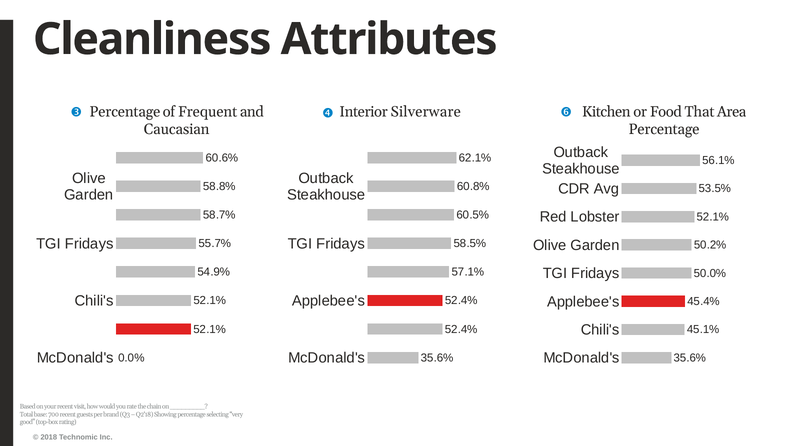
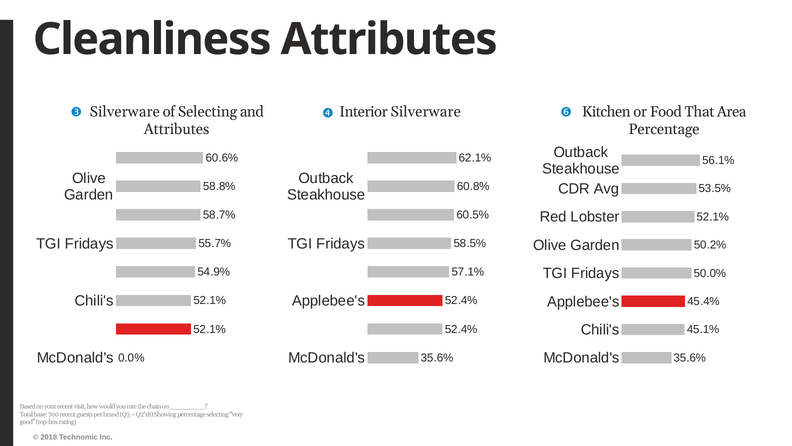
Percentage: Percentage -> Silverware (125, 112)
of Frequent: Frequent -> Selecting (208, 112)
Caucasian: Caucasian -> Attributes (177, 129)
